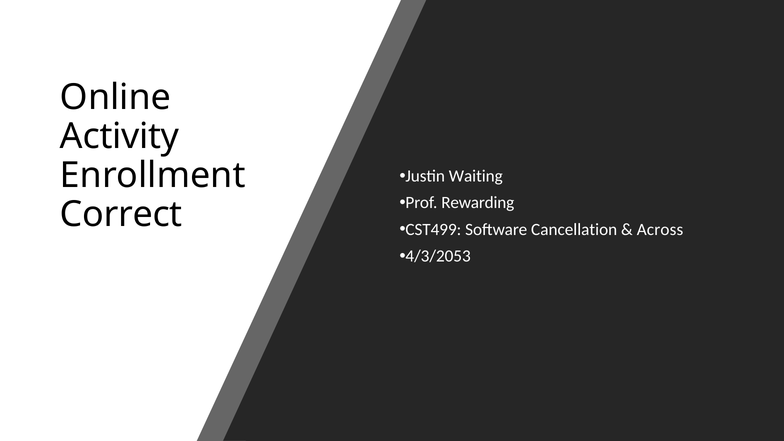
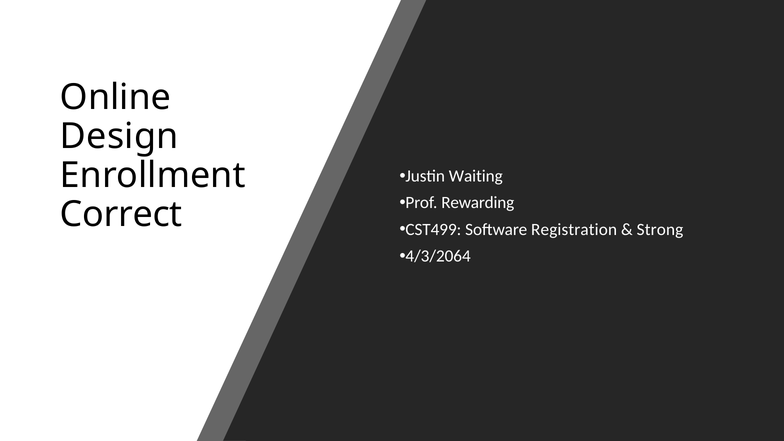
Activity: Activity -> Design (119, 137)
Cancellation: Cancellation -> Registration (574, 229)
Across: Across -> Strong (660, 229)
4/3/2053: 4/3/2053 -> 4/3/2064 (438, 256)
